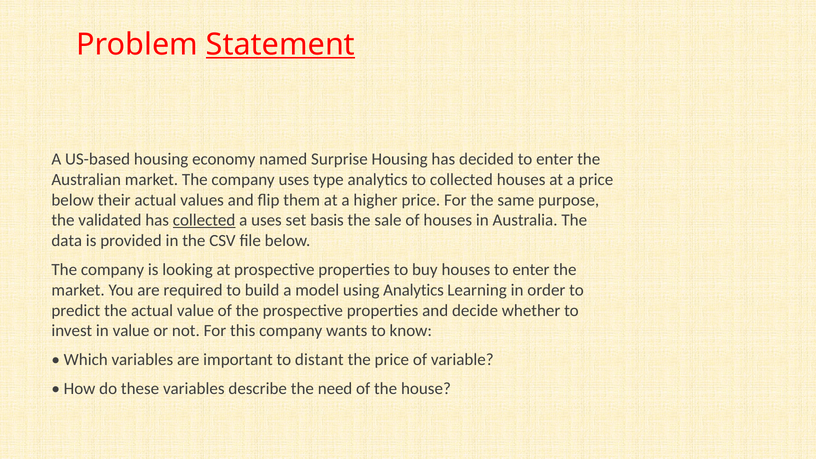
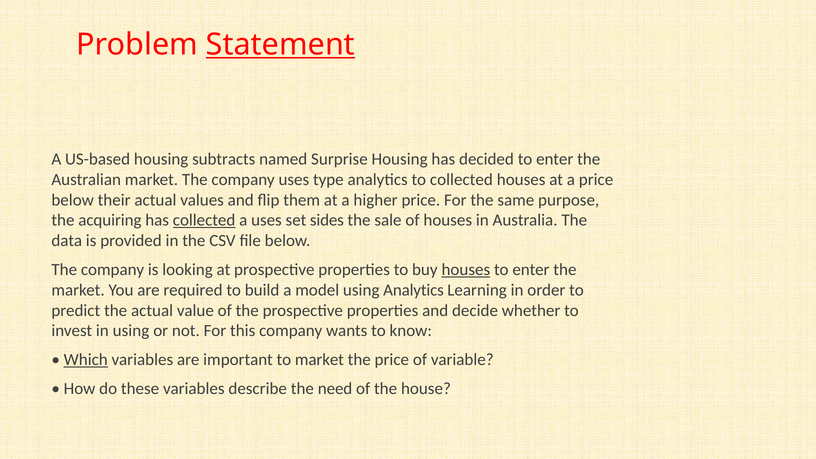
economy: economy -> subtracts (224, 159)
validated: validated -> acquiring (110, 220)
basis: basis -> sides (327, 220)
houses underline: none -> present (466, 270)
in value: value -> using (131, 331)
Which underline: none -> present (86, 360)
to distant: distant -> market (319, 360)
